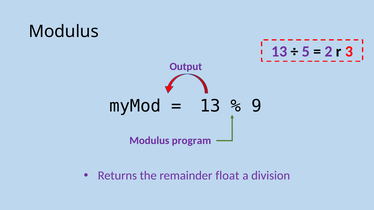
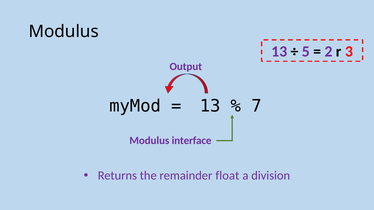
9: 9 -> 7 (257, 106)
program: program -> interface (192, 141)
